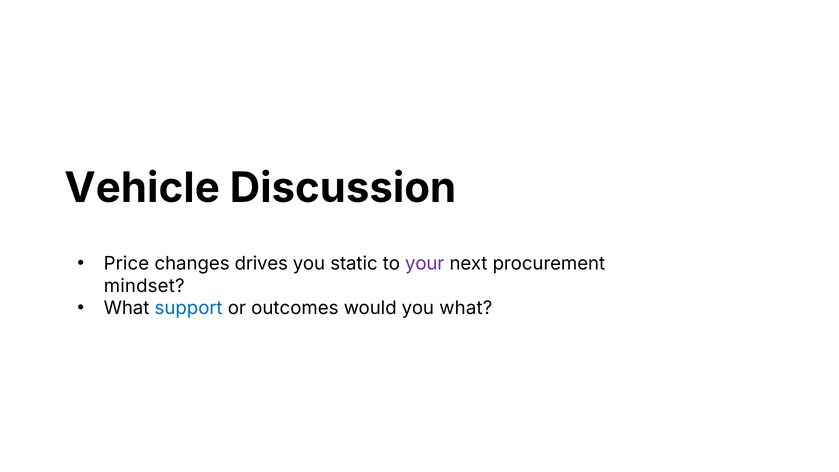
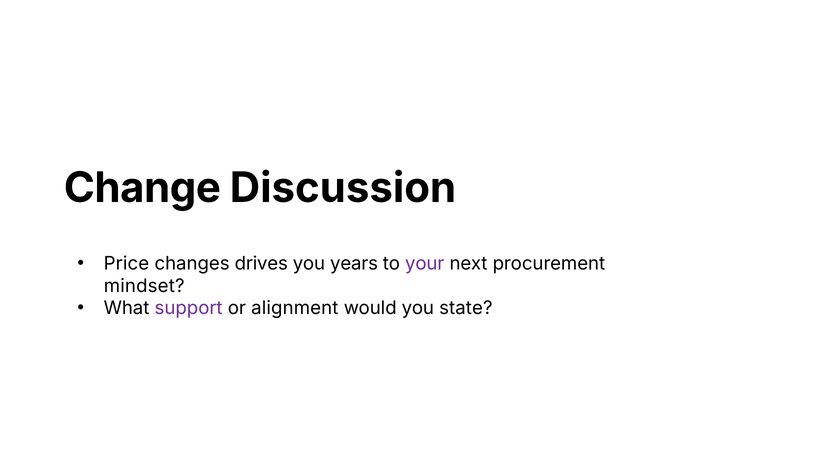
Vehicle: Vehicle -> Change (142, 188)
static: static -> years (354, 264)
support colour: blue -> purple (189, 308)
outcomes: outcomes -> alignment (295, 308)
you what: what -> state (466, 308)
